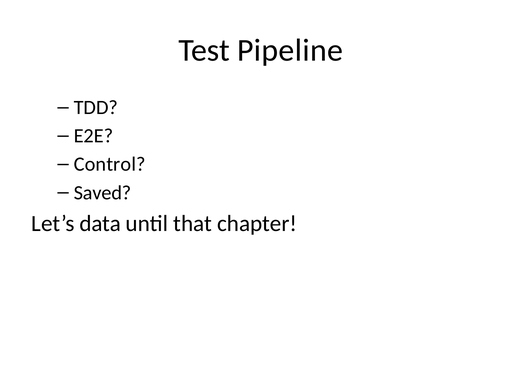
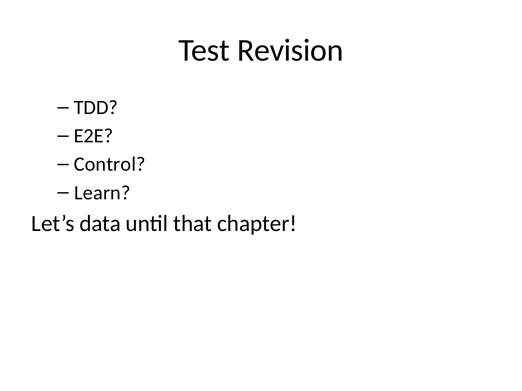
Pipeline: Pipeline -> Revision (290, 51)
Saved: Saved -> Learn (102, 193)
